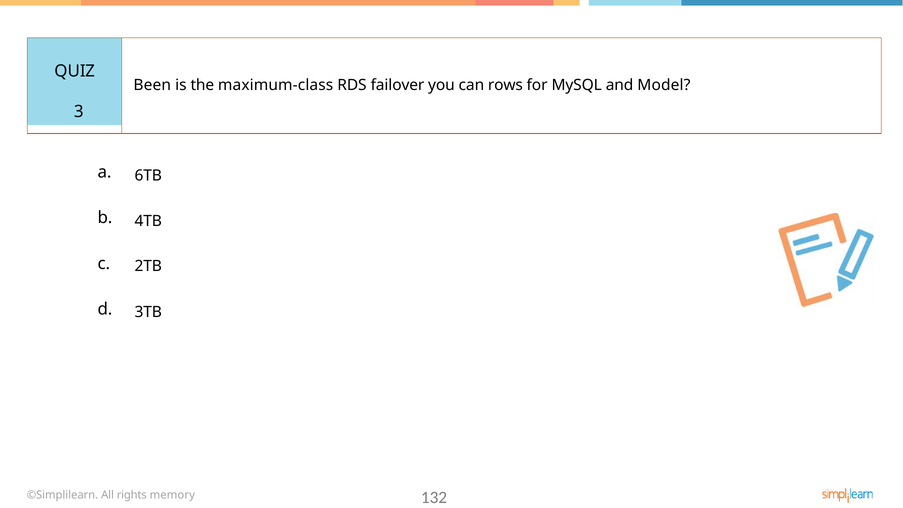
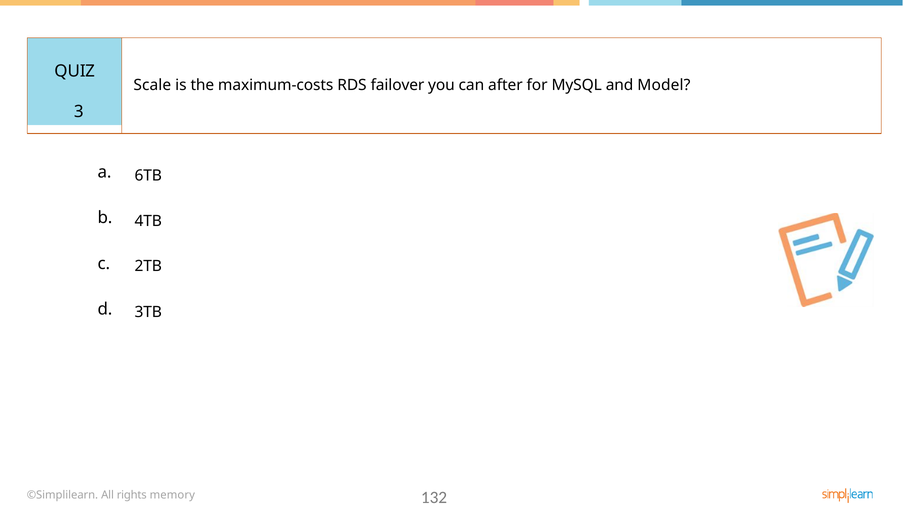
Been: Been -> Scale (152, 85)
maximum-class: maximum-class -> maximum-costs (276, 85)
rows: rows -> after (505, 85)
